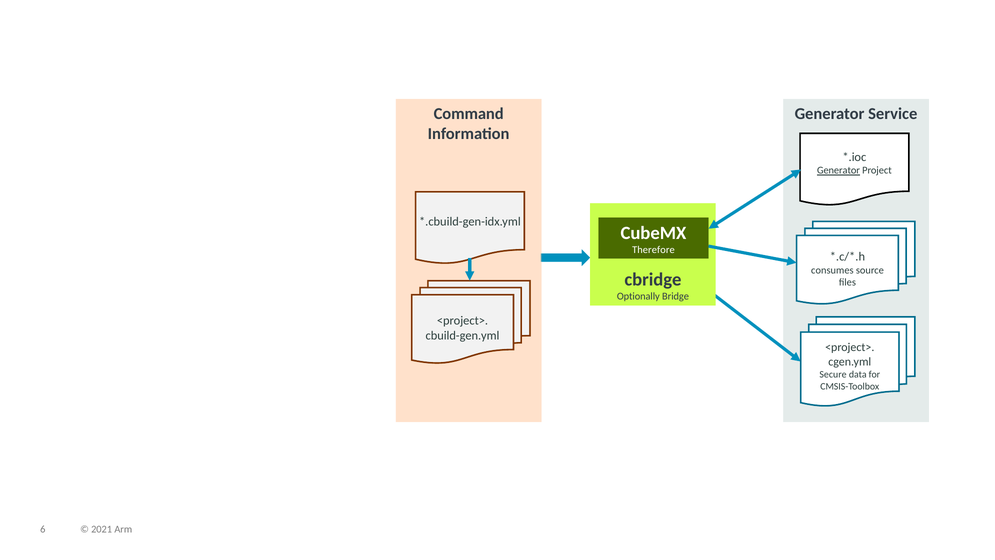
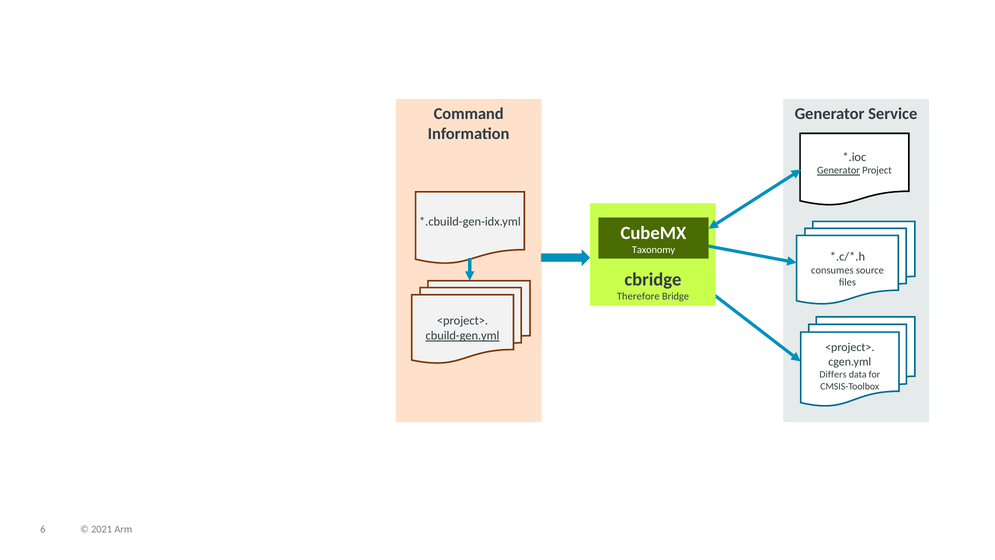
Therefore: Therefore -> Taxonomy (654, 250)
Optionally: Optionally -> Therefore (638, 296)
cbuild-gen.yml underline: none -> present (463, 335)
Secure: Secure -> Differs (833, 374)
